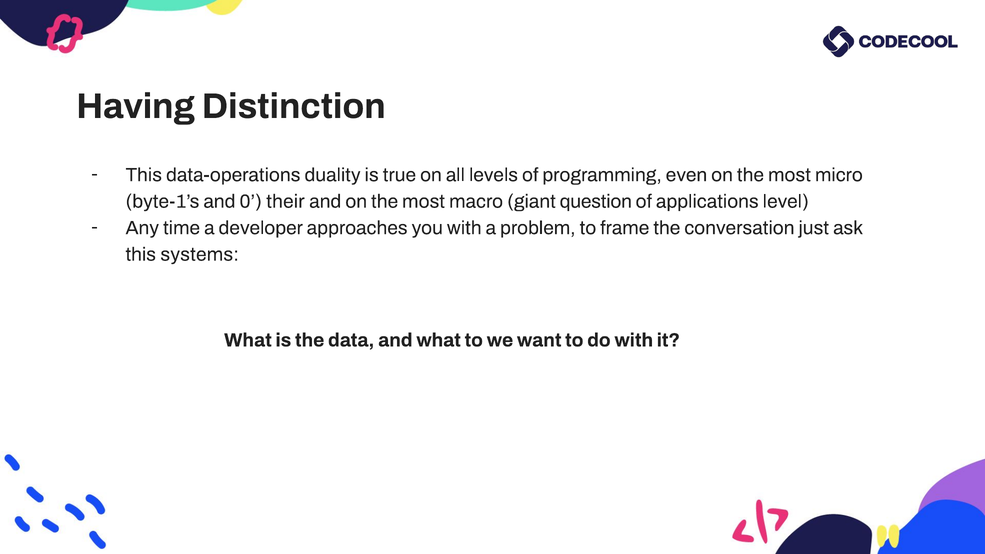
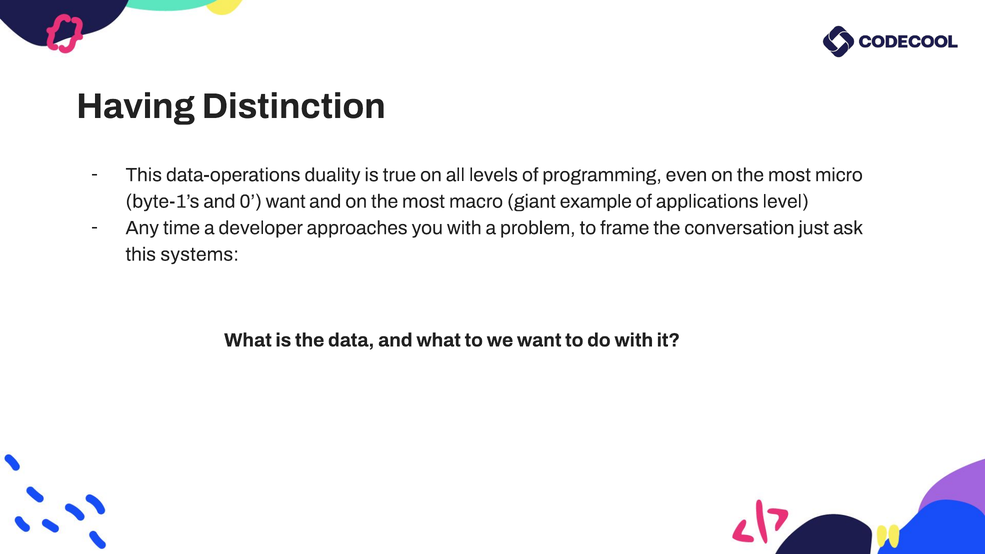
0 their: their -> want (286, 201)
question: question -> example (596, 201)
